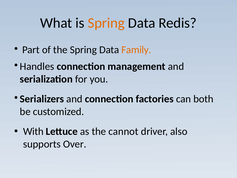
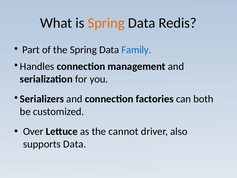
Family colour: orange -> blue (136, 50)
With: With -> Over (33, 131)
supports Over: Over -> Data (75, 144)
